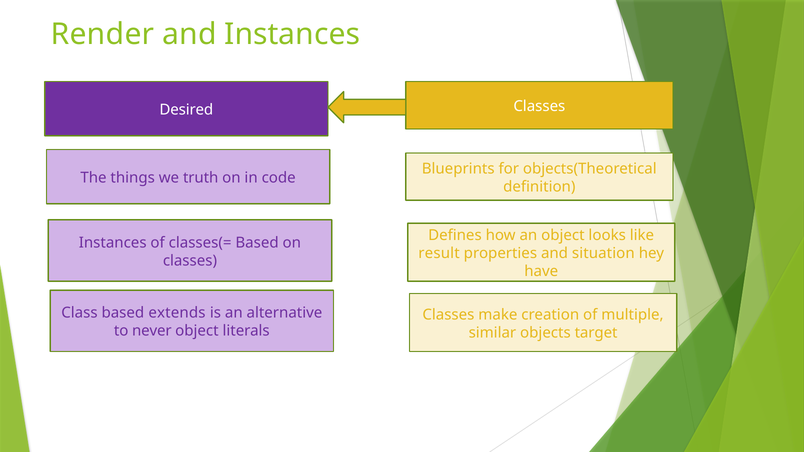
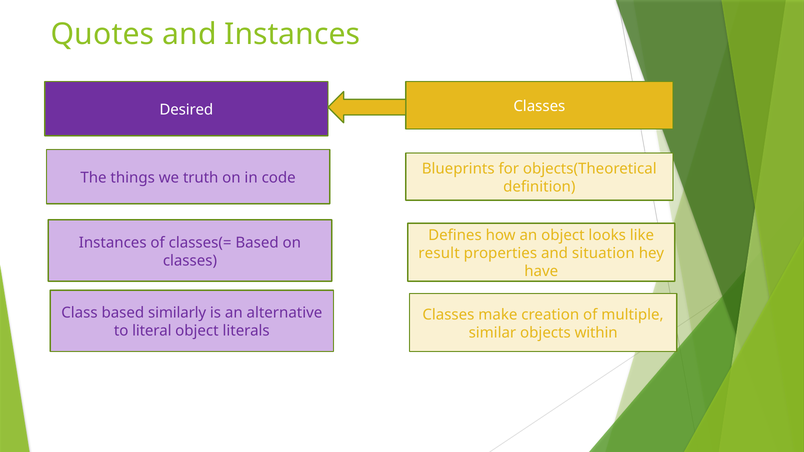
Render: Render -> Quotes (103, 34)
extends: extends -> similarly (177, 313)
never: never -> literal (152, 331)
target: target -> within (596, 333)
